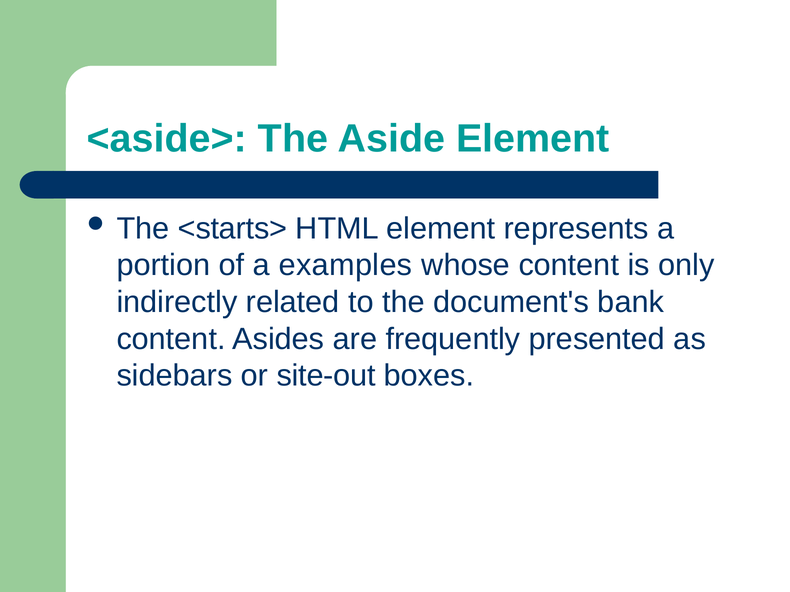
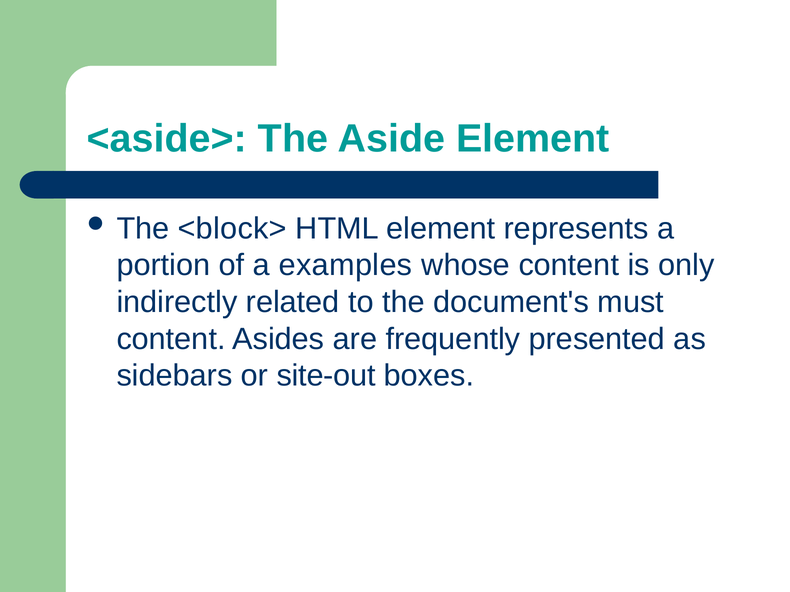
<starts>: <starts> -> <block> (232, 229)
bank: bank -> must (631, 302)
